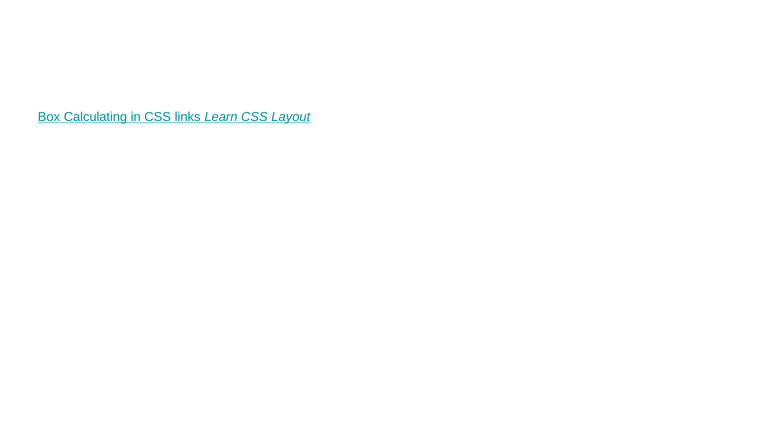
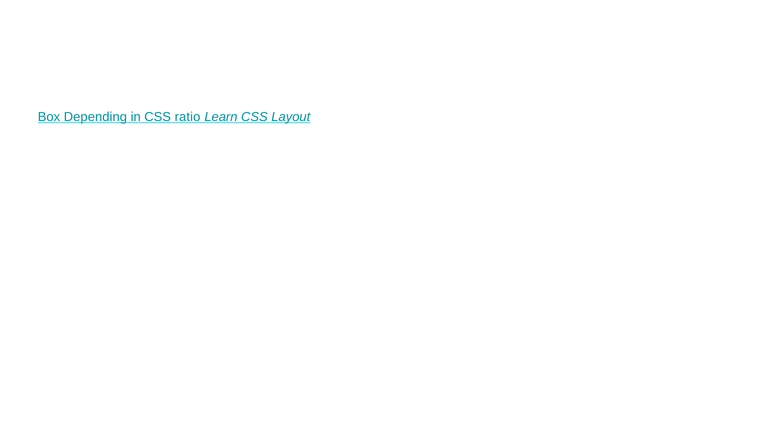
Calculating: Calculating -> Depending (95, 117)
links: links -> ratio (188, 117)
